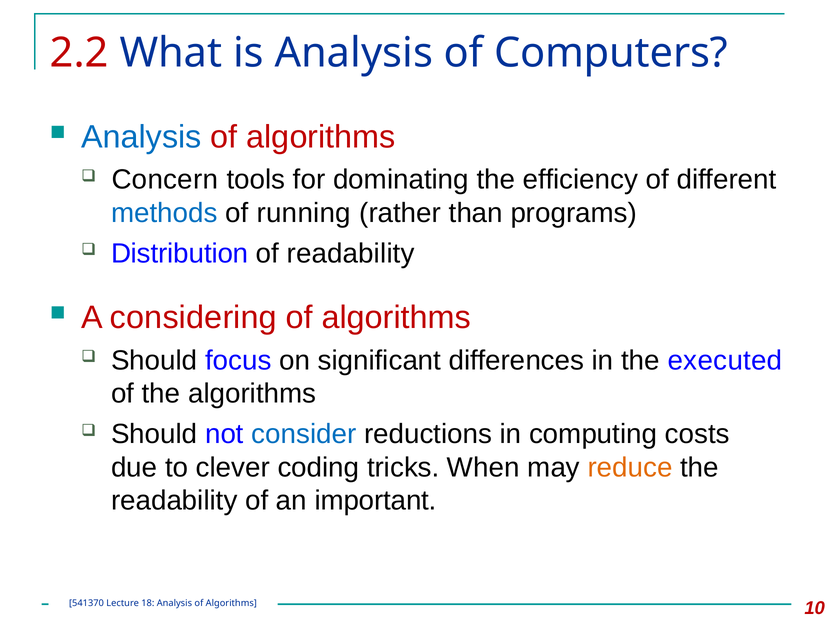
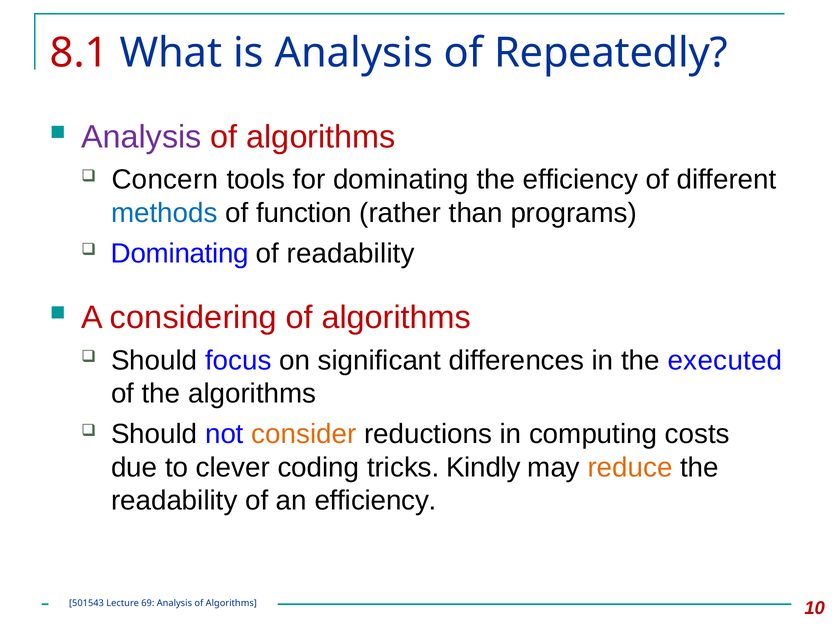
2.2: 2.2 -> 8.1 (79, 53)
Computers: Computers -> Repeatedly (611, 53)
Analysis colour: blue -> purple (141, 137)
running: running -> function (304, 213)
Distribution: Distribution -> Dominating (180, 253)
consider colour: blue -> orange (304, 434)
When: When -> Kindly (483, 467)
an important: important -> efficiency (376, 501)
541370: 541370 -> 501543 (86, 603)
18: 18 -> 69 (148, 603)
